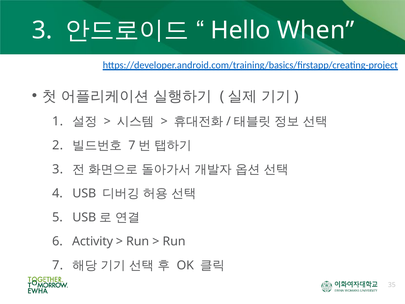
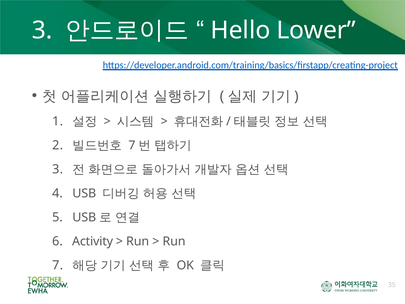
When: When -> Lower (316, 30)
